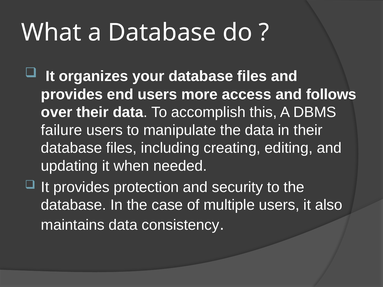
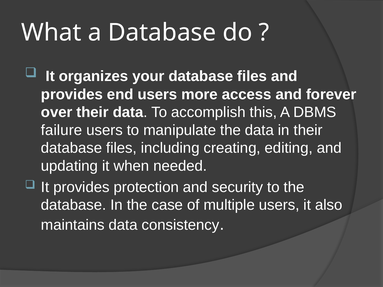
follows: follows -> forever (331, 94)
